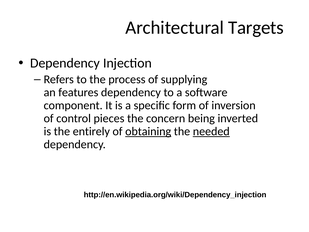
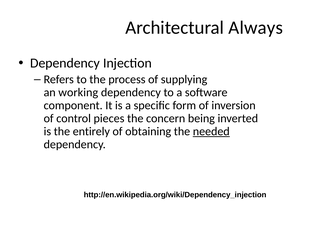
Targets: Targets -> Always (256, 28)
features: features -> working (78, 92)
obtaining underline: present -> none (148, 131)
